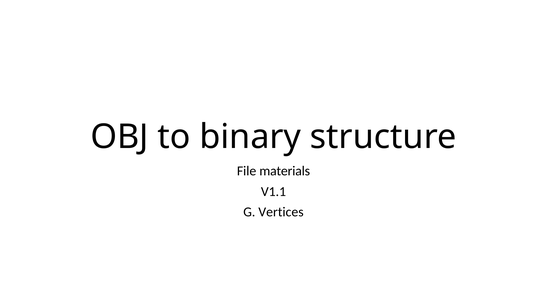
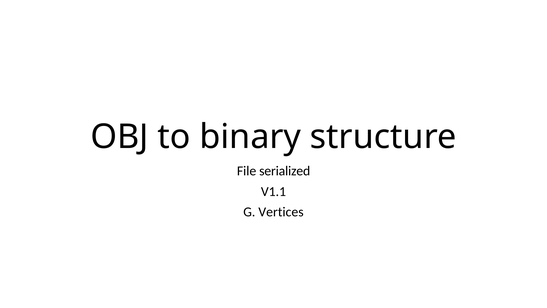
materials: materials -> serialized (285, 171)
